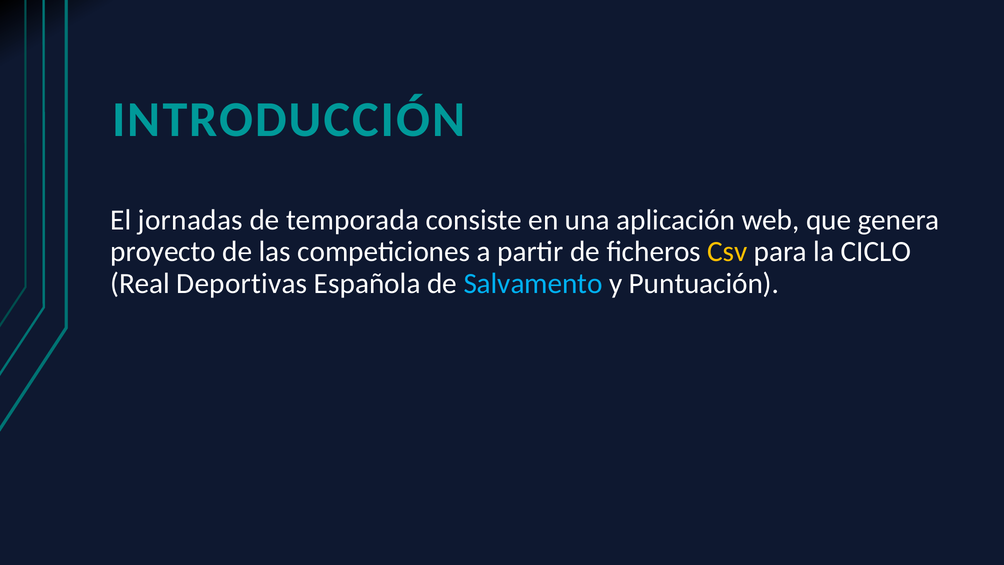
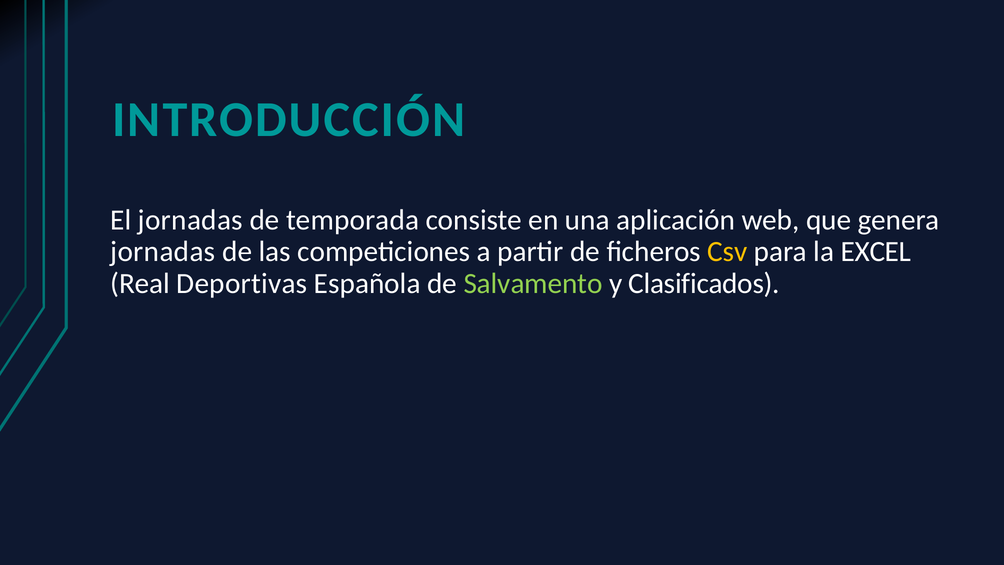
proyecto: proyecto -> jornadas (163, 252)
CICLO: CICLO -> EXCEL (876, 252)
Salvamento colour: light blue -> light green (533, 283)
Puntuación: Puntuación -> Clasificados (704, 283)
